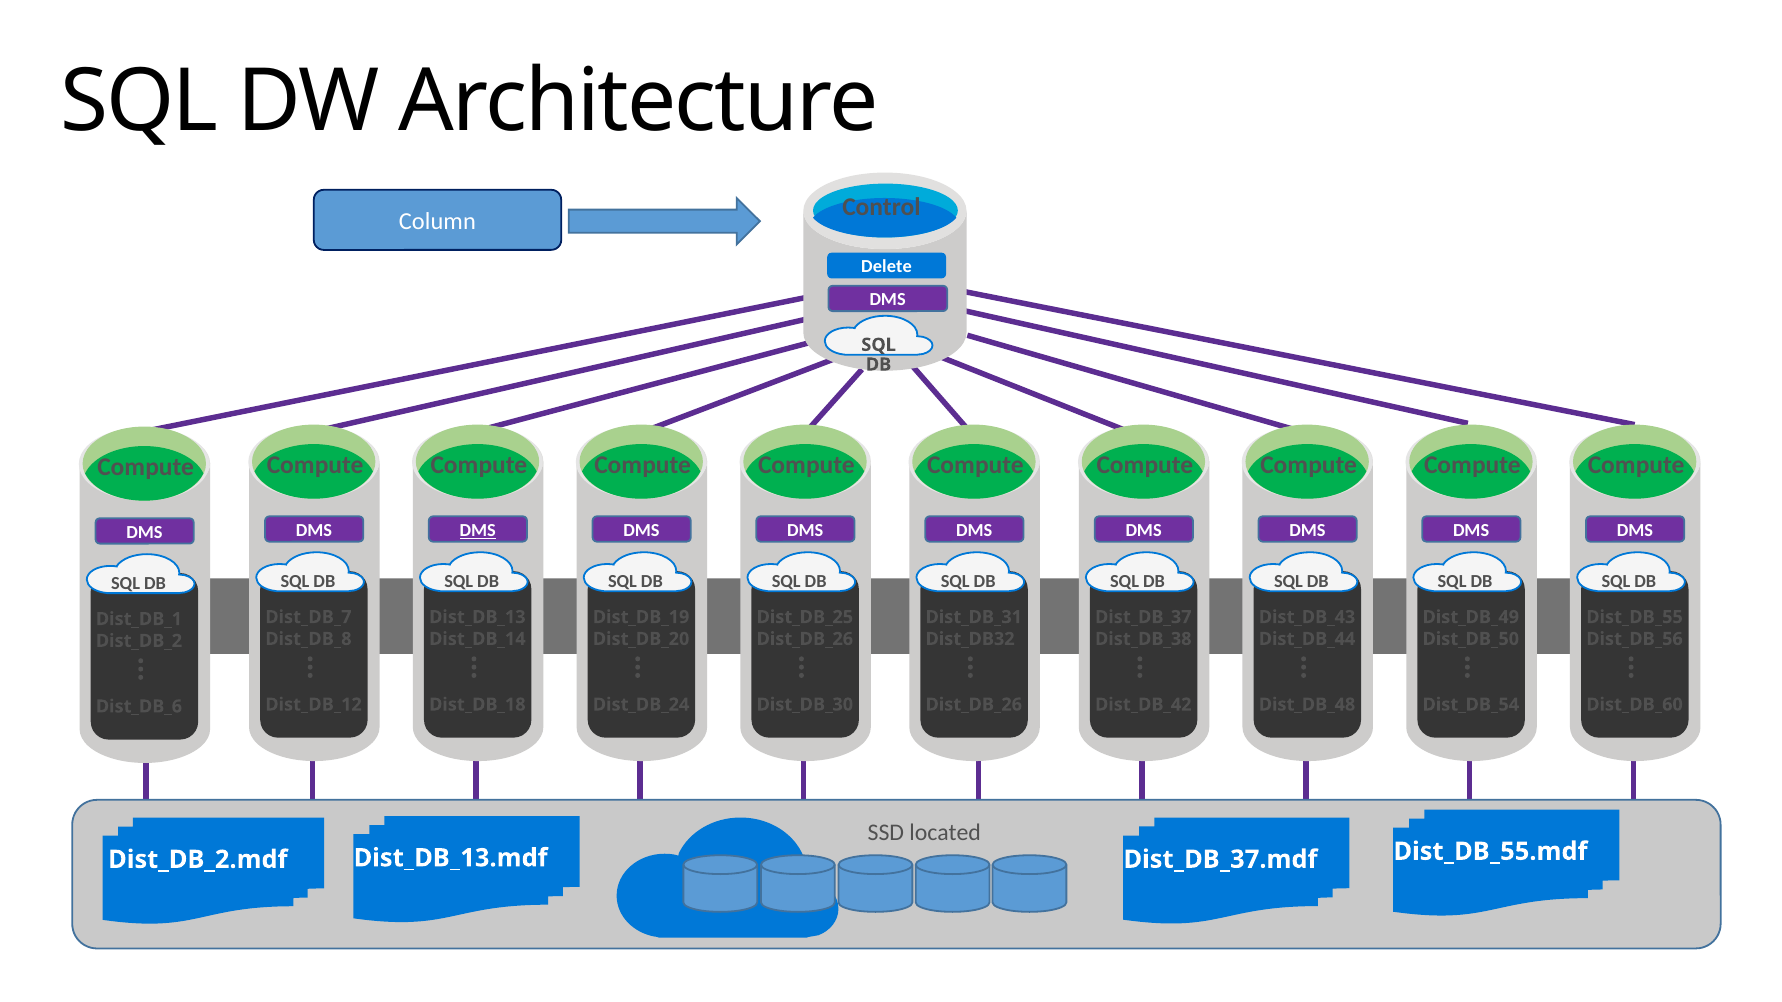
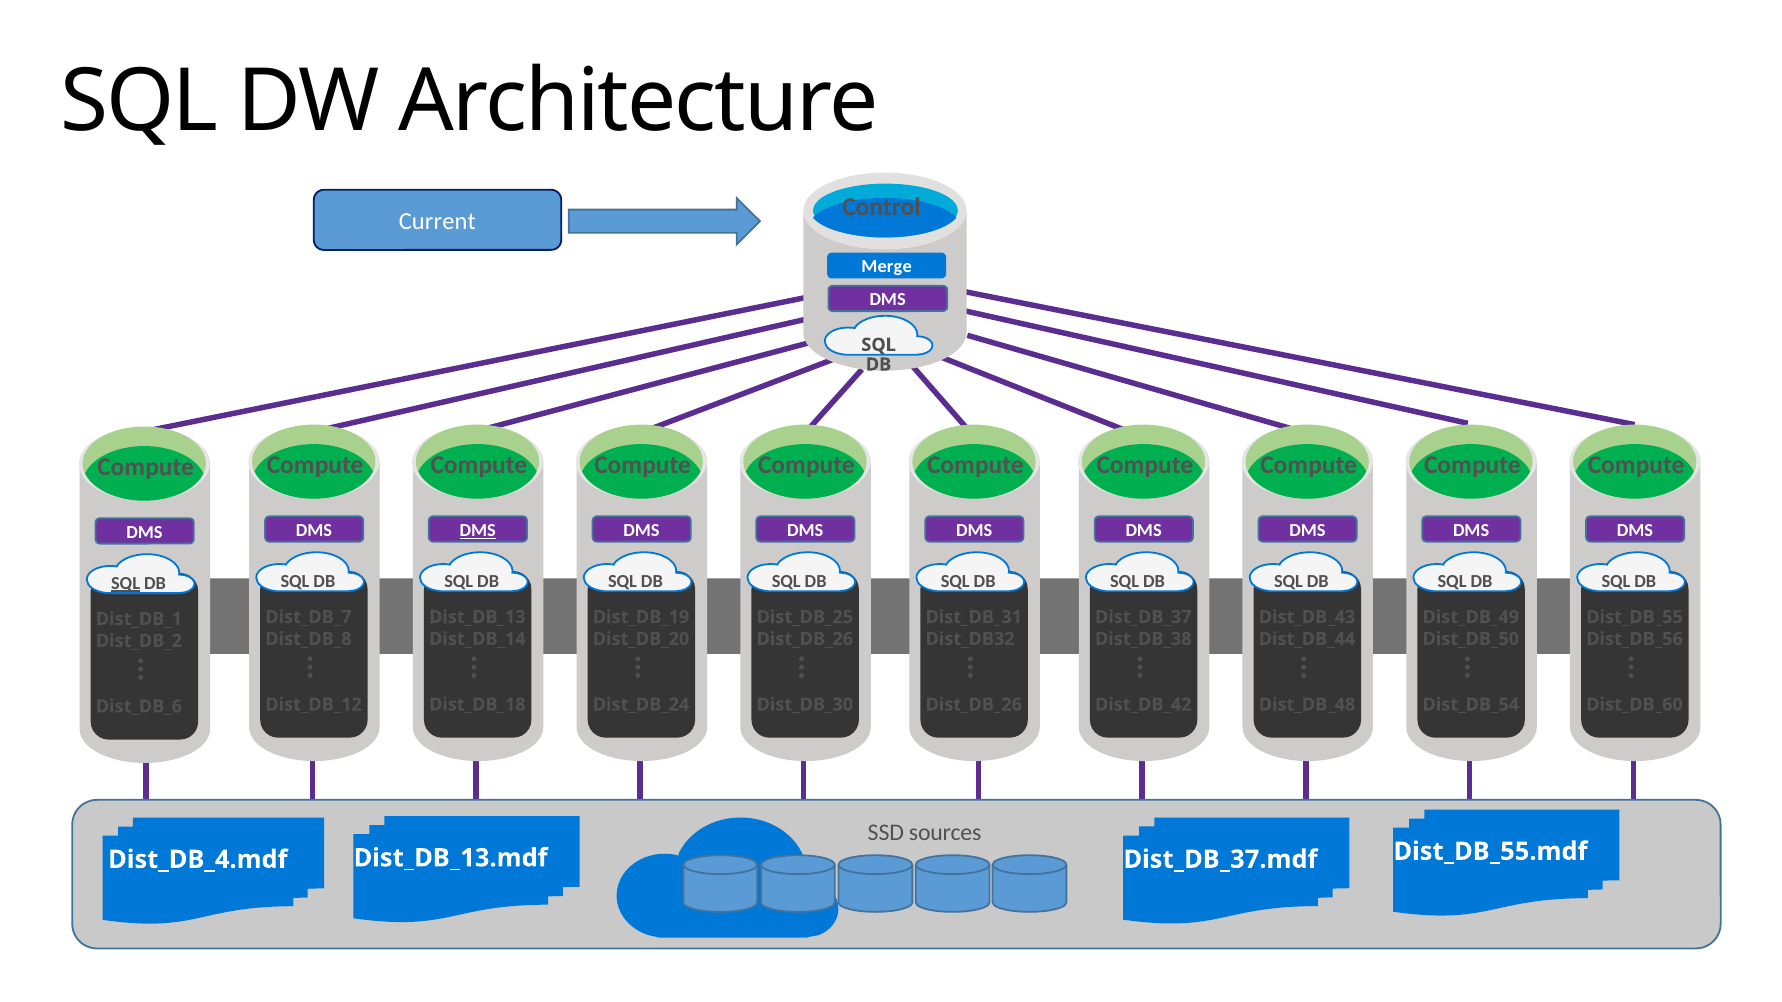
Column: Column -> Current (437, 222)
Delete: Delete -> Merge (887, 267)
SQL underline: none -> present (126, 583)
located: located -> sources (945, 833)
Dist_DB_2.mdf: Dist_DB_2.mdf -> Dist_DB_4.mdf (198, 860)
